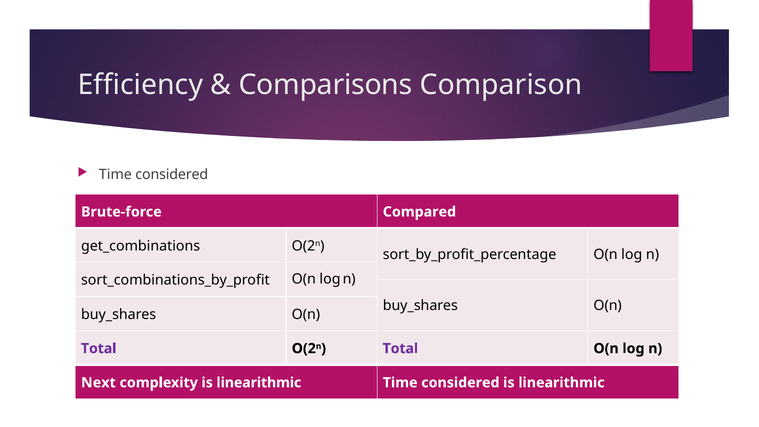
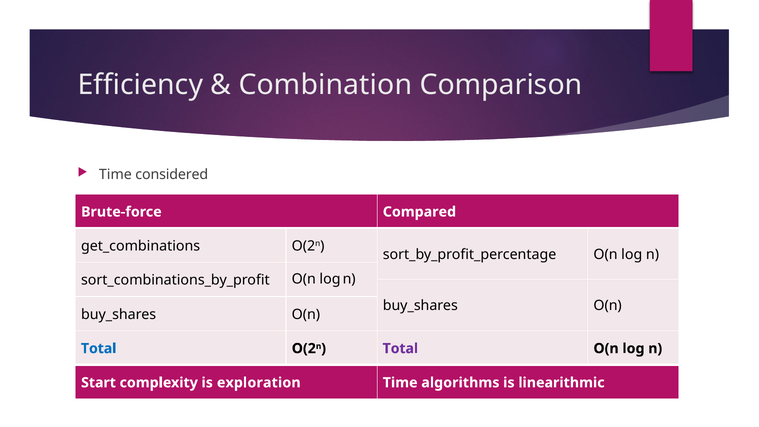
Comparisons: Comparisons -> Combination (325, 85)
Total colour: purple -> blue (99, 348)
Next: Next -> Start (98, 383)
complexity is linearithmic: linearithmic -> exploration (259, 383)
considered: considered -> algorithms (460, 383)
